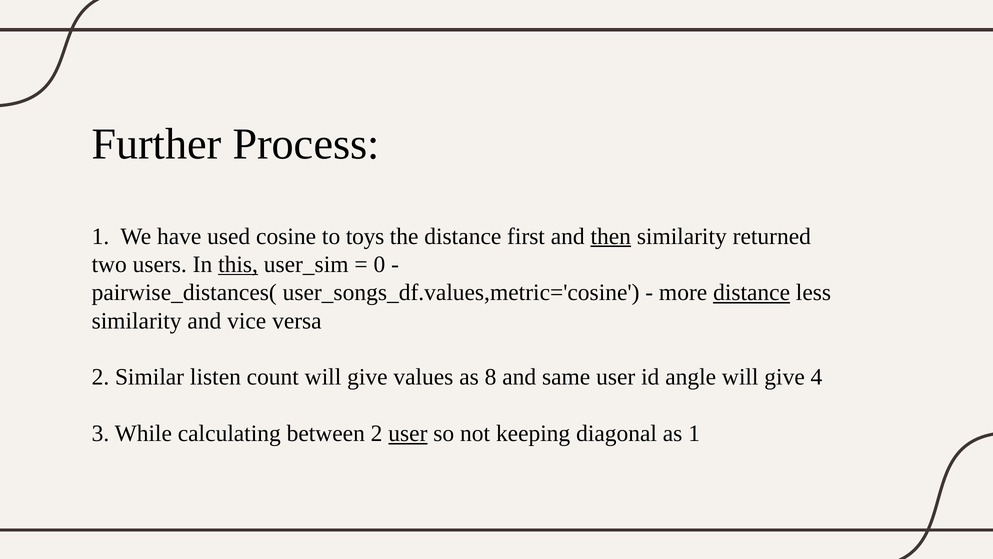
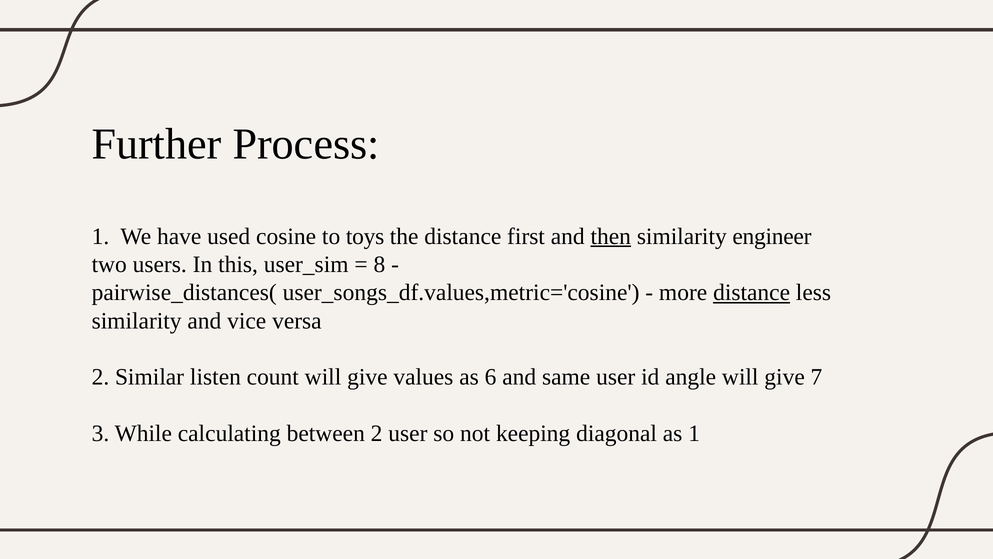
returned: returned -> engineer (772, 236)
this underline: present -> none (238, 264)
0: 0 -> 8 (379, 264)
8: 8 -> 6 (491, 377)
4: 4 -> 7 (816, 377)
user underline: present -> none (408, 433)
